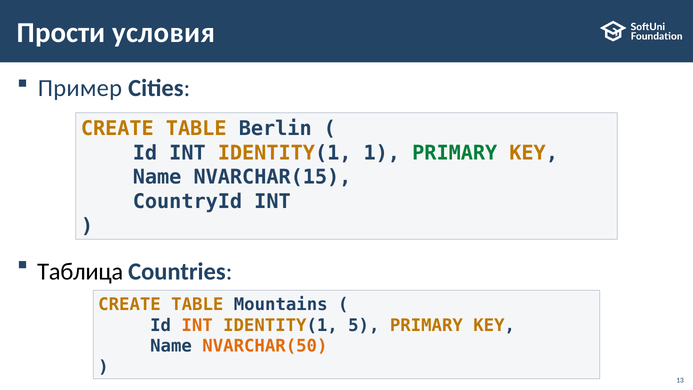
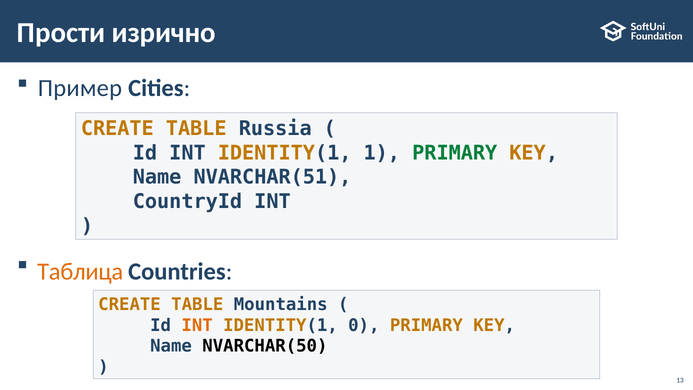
условия: условия -> изрично (164, 33)
Berlin: Berlin -> Russia (275, 129)
NVARCHAR(15: NVARCHAR(15 -> NVARCHAR(51 (272, 177)
Таблица colour: black -> orange (80, 272)
5: 5 -> 0 (364, 325)
NVARCHAR(50 colour: orange -> black (265, 346)
